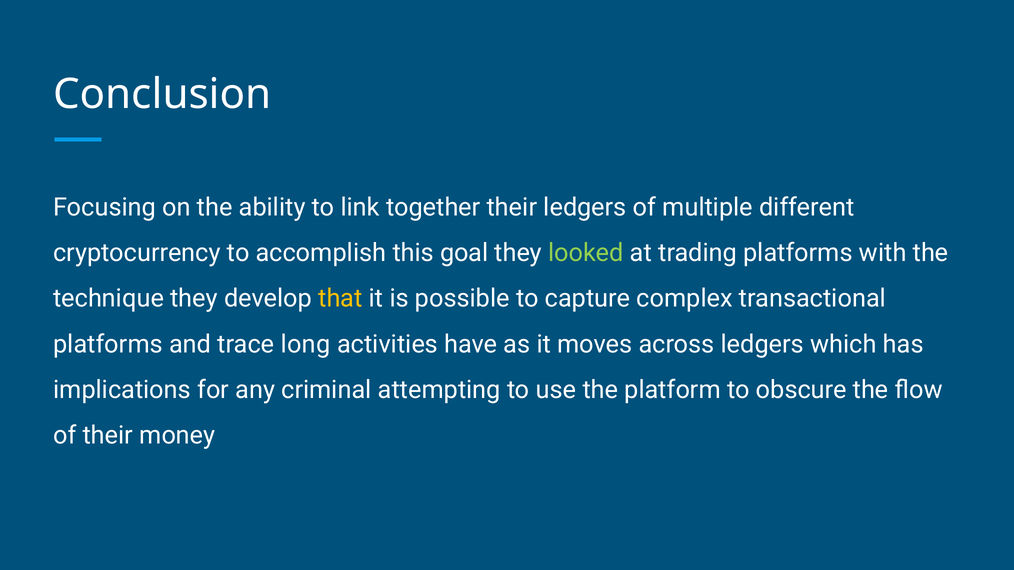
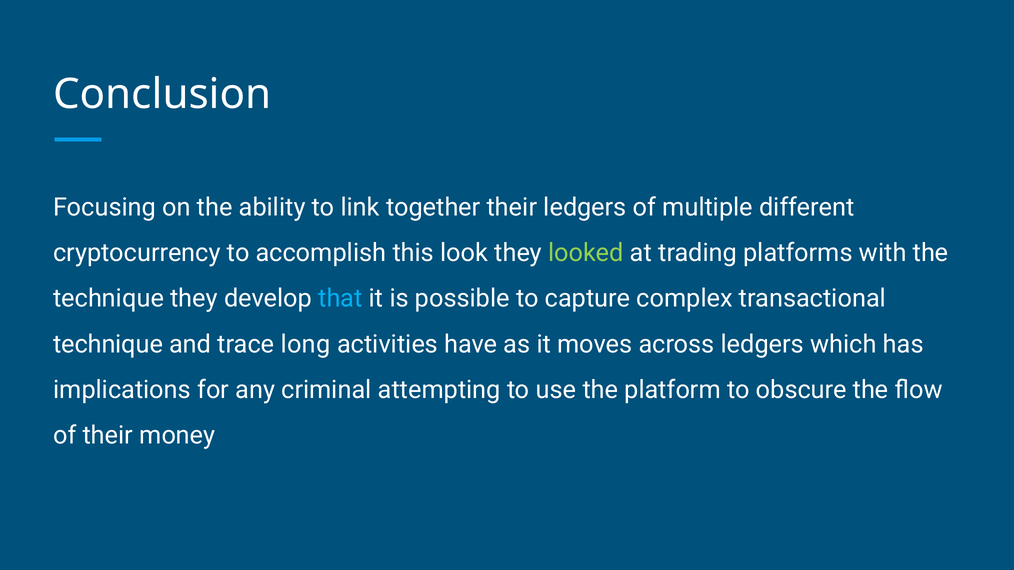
goal: goal -> look (464, 253)
that colour: yellow -> light blue (340, 299)
platforms: platforms -> technique (108, 344)
